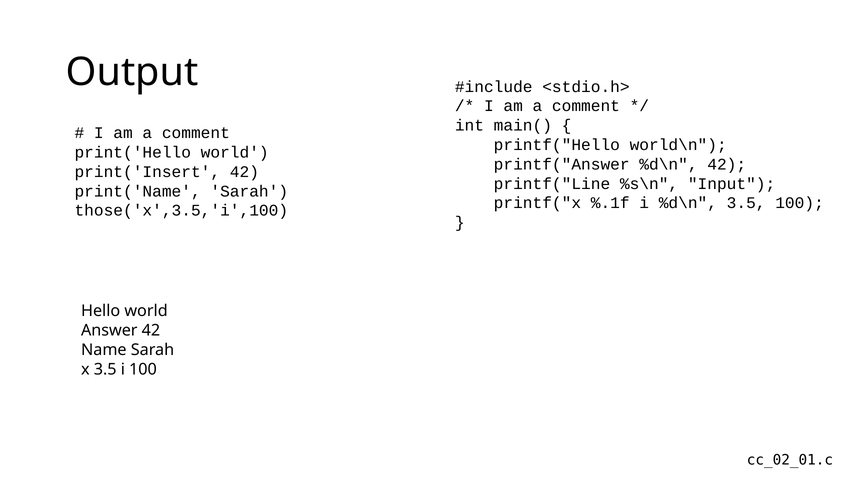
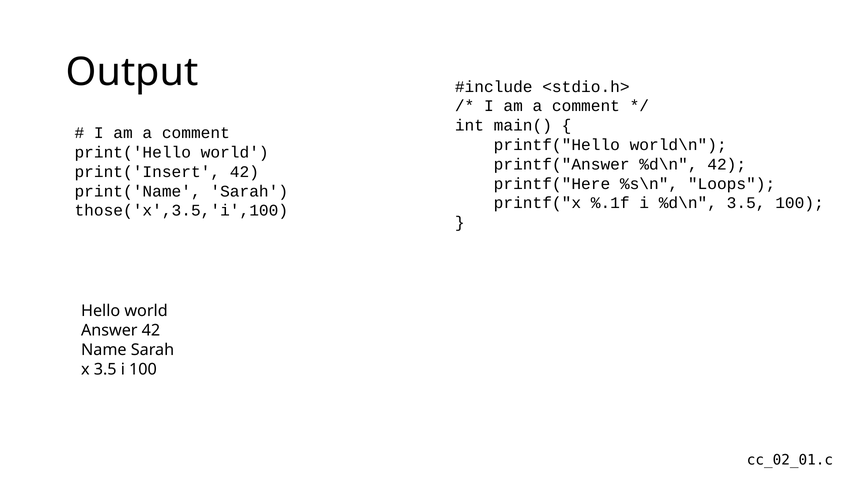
printf("Line: printf("Line -> printf("Here (552, 184)
Input: Input -> Loops (732, 184)
